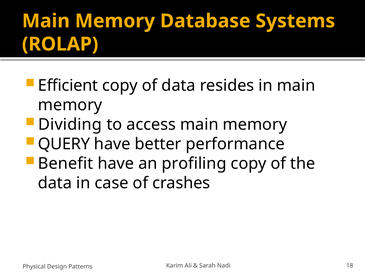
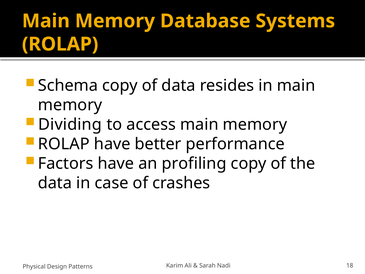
Efficient: Efficient -> Schema (68, 85)
QUERY: QUERY -> ROLAP (64, 144)
Benefit: Benefit -> Factors (66, 163)
